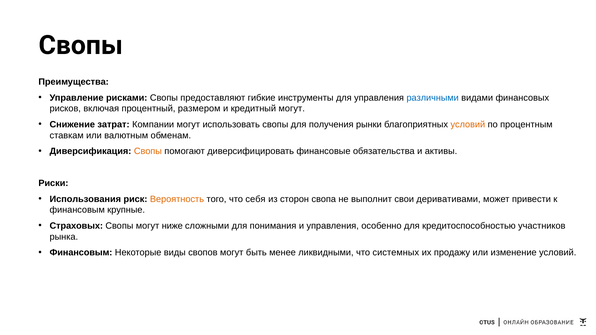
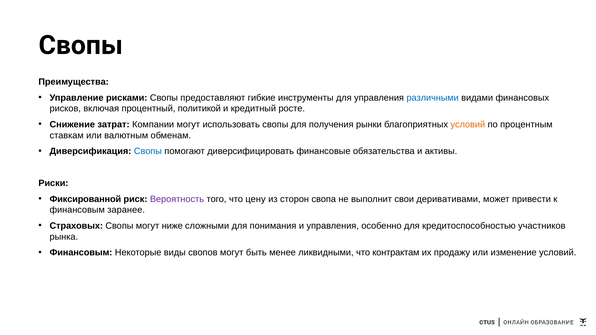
размером: размером -> политикой (199, 109)
кредитный могут: могут -> росте (292, 109)
Свопы colour: orange -> blue (148, 151)
Использования: Использования -> Фиксированной (85, 199)
Вероятность colour: orange -> purple (177, 199)
себя: себя -> цену (255, 199)
крупные: крупные -> заранее (126, 210)
системных: системных -> контрактам (396, 253)
